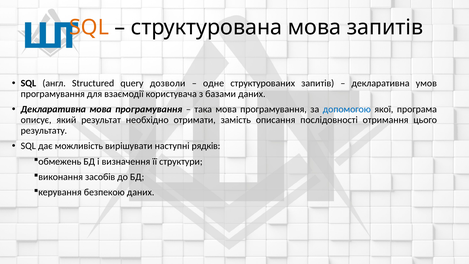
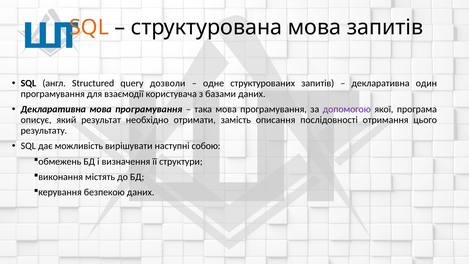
умов: умов -> один (426, 83)
допомогою colour: blue -> purple (347, 109)
рядків: рядків -> собою (206, 146)
засобів: засобів -> містять (100, 177)
